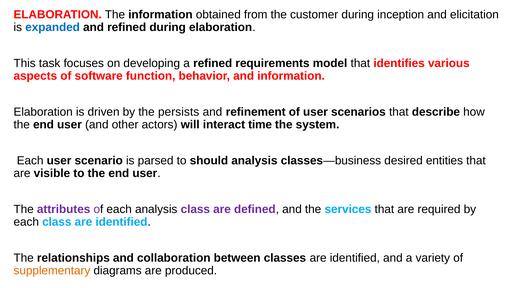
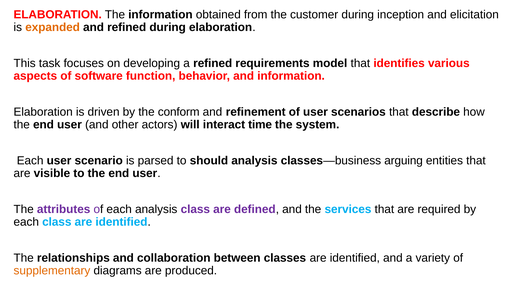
expanded colour: blue -> orange (53, 27)
persists: persists -> conform (179, 112)
desired: desired -> arguing (404, 160)
